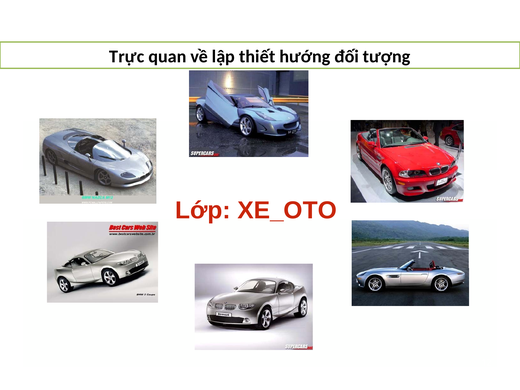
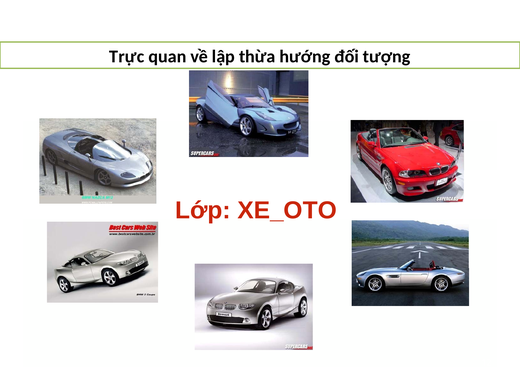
thiết: thiết -> thừa (257, 56)
